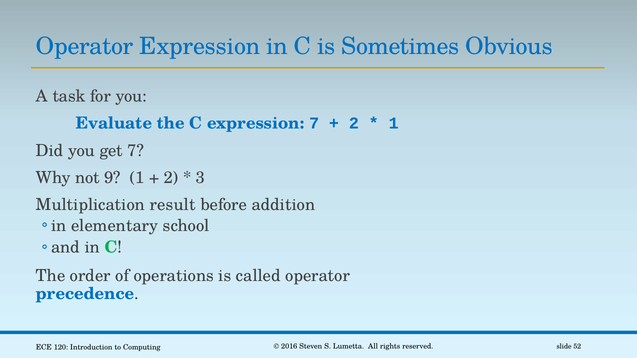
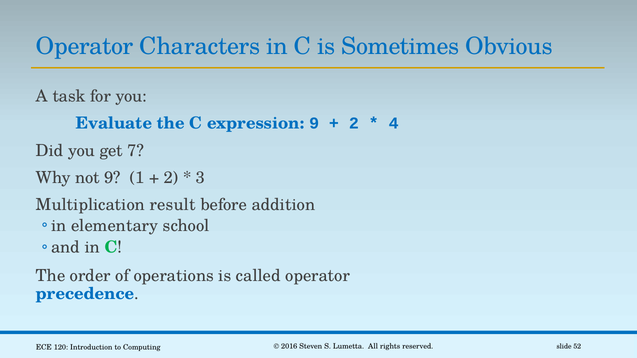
Operator Expression: Expression -> Characters (200, 47)
expression 7: 7 -> 9 (314, 124)
1: 1 -> 4 (394, 124)
